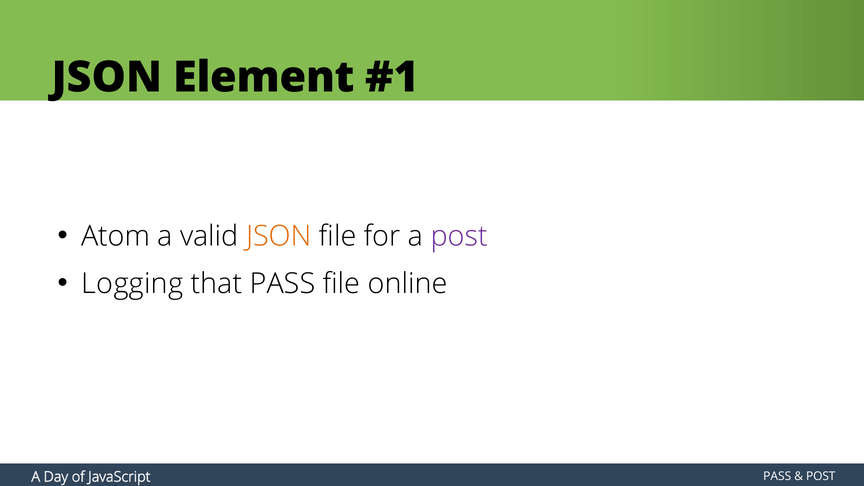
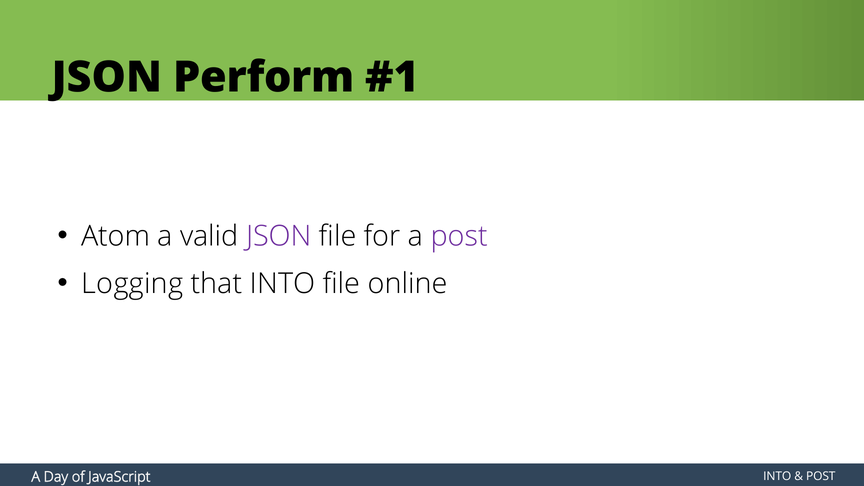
Element: Element -> Perform (264, 78)
JSON colour: orange -> purple (279, 236)
that PASS: PASS -> INTO (283, 284)
PASS: PASS -> INTO (777, 476)
